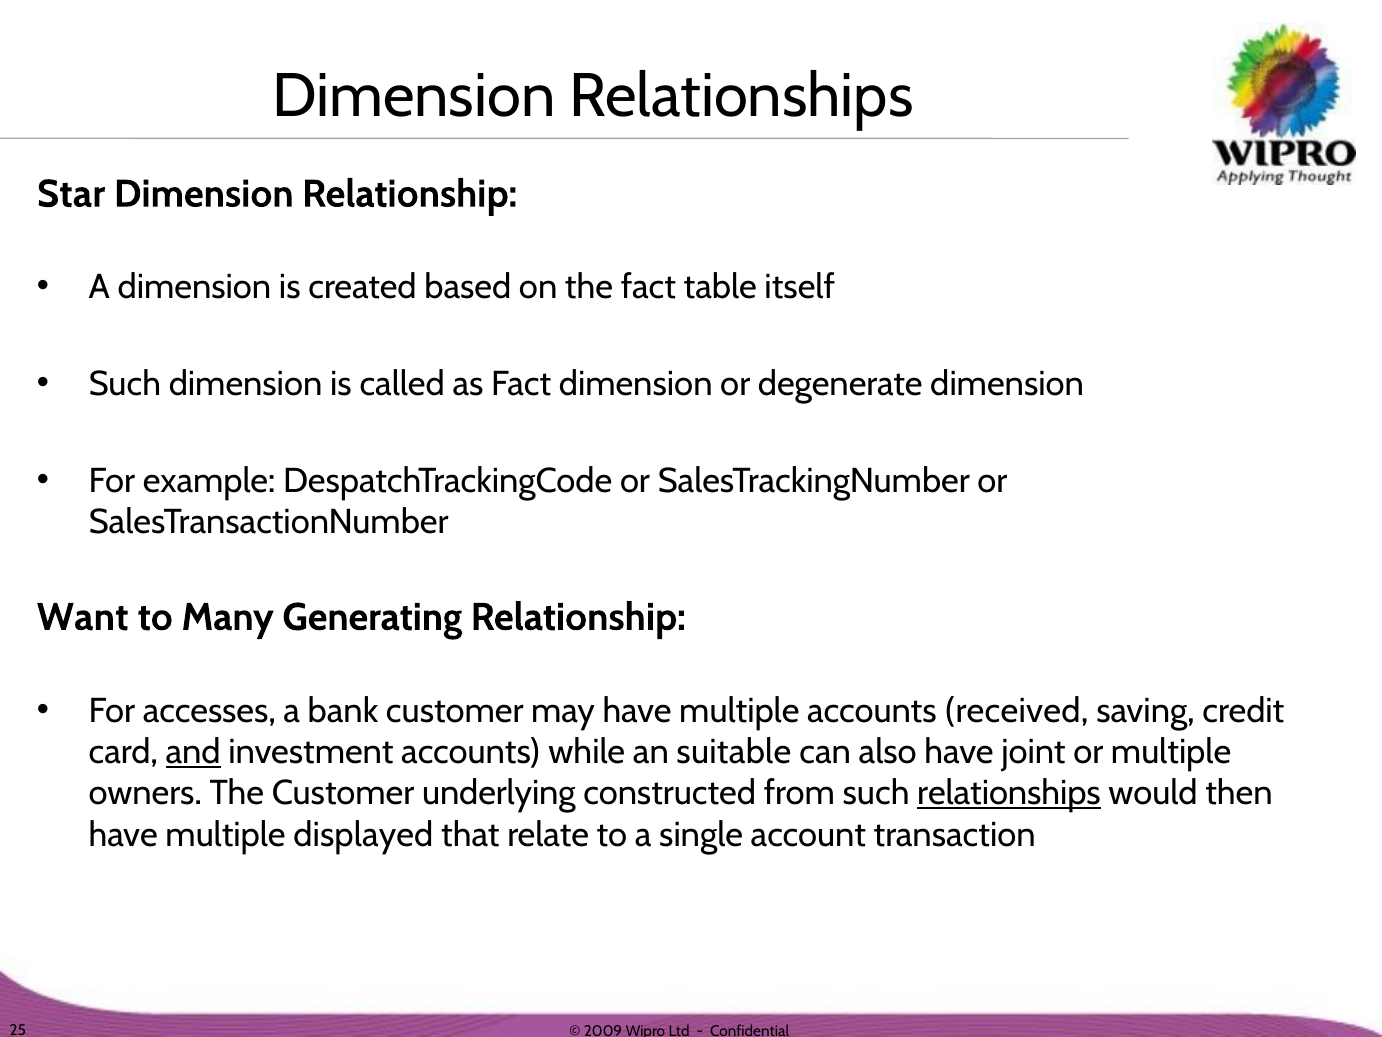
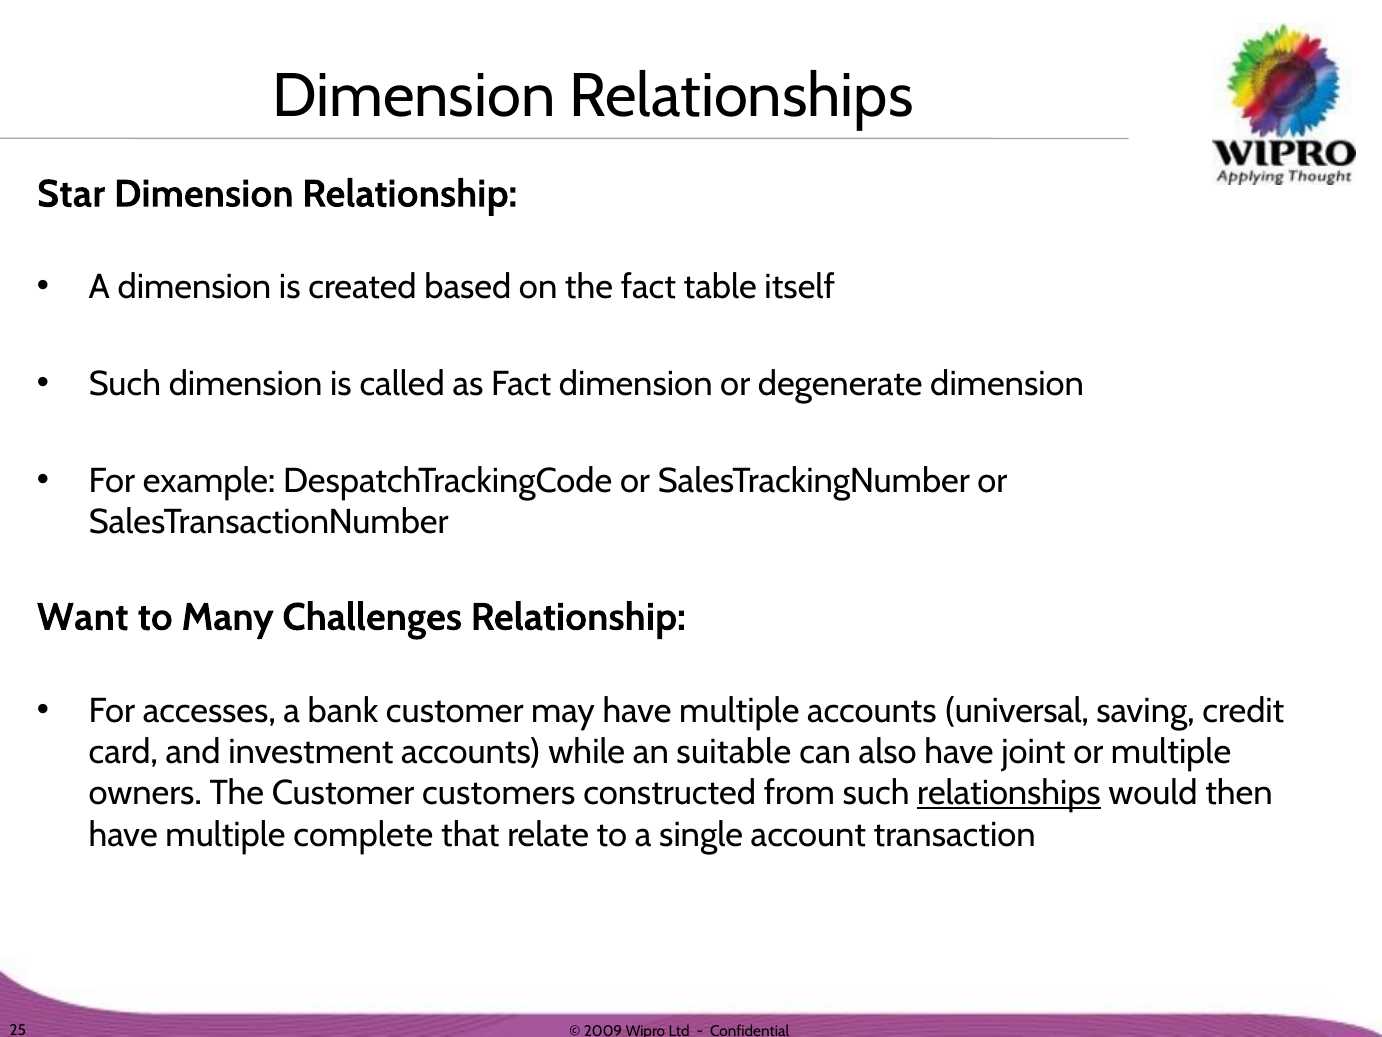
Generating: Generating -> Challenges (372, 617)
received: received -> universal (1017, 710)
and underline: present -> none (193, 752)
underlying: underlying -> customers (499, 793)
displayed: displayed -> complete (363, 835)
